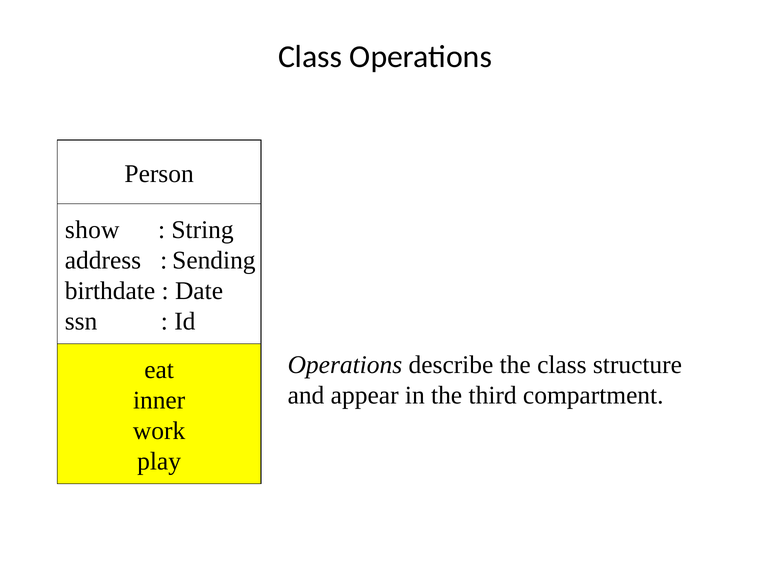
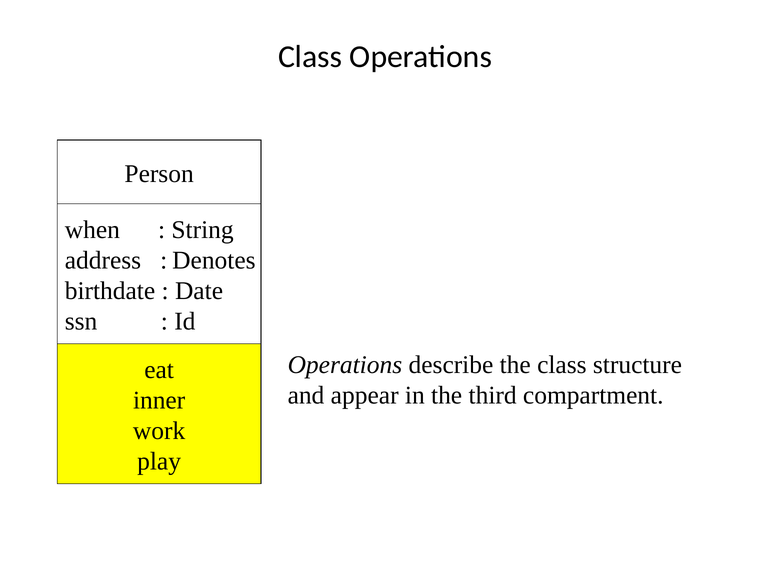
show: show -> when (92, 230)
Sending: Sending -> Denotes (214, 260)
